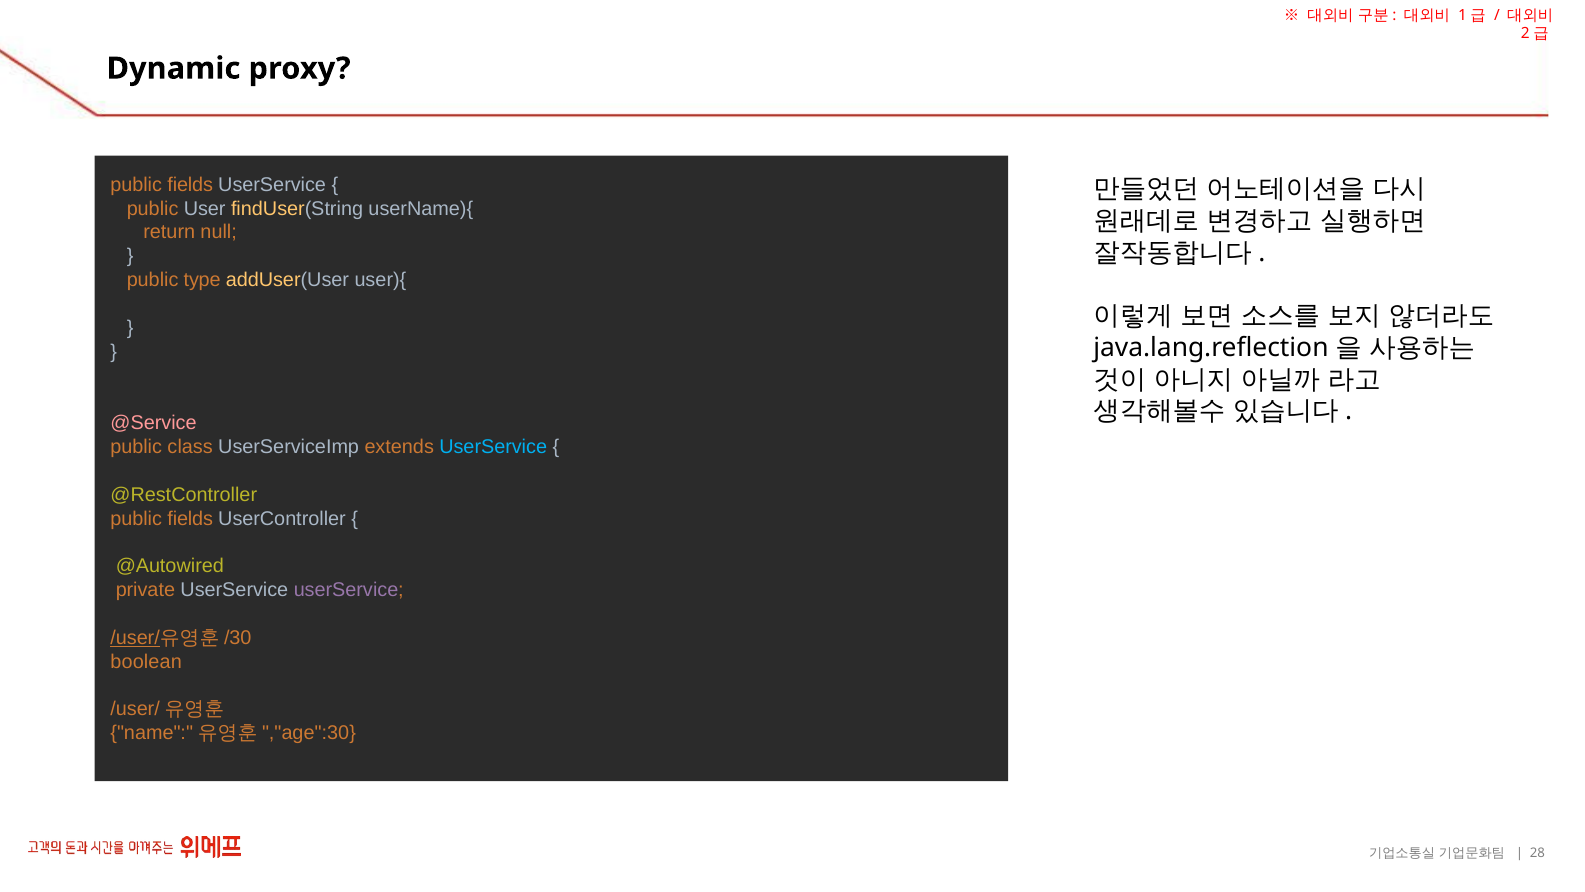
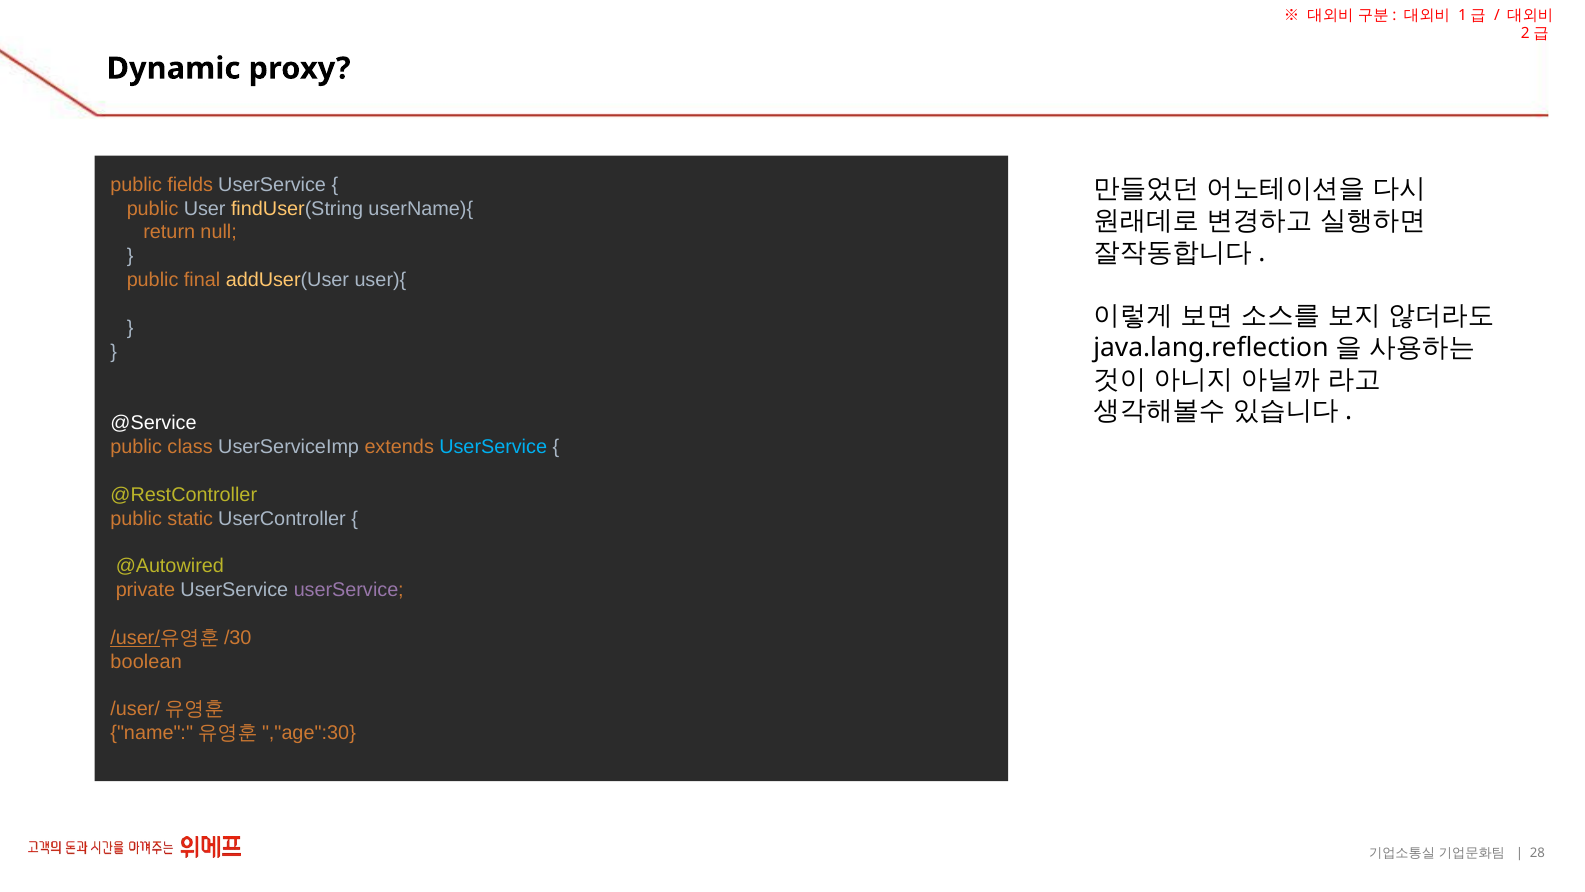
type: type -> final (202, 280)
@Service colour: pink -> white (154, 423)
fields: fields -> static (190, 518)
